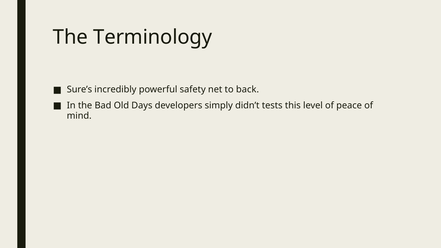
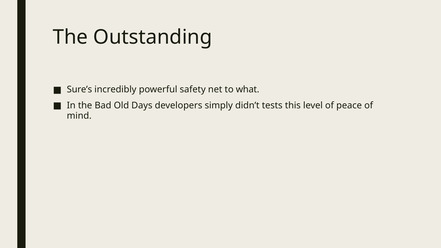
Terminology: Terminology -> Outstanding (153, 37)
back: back -> what (248, 90)
